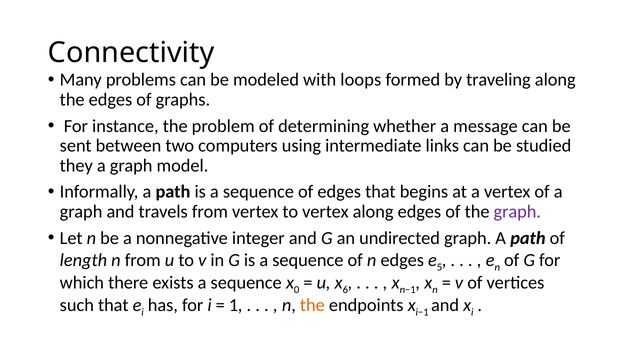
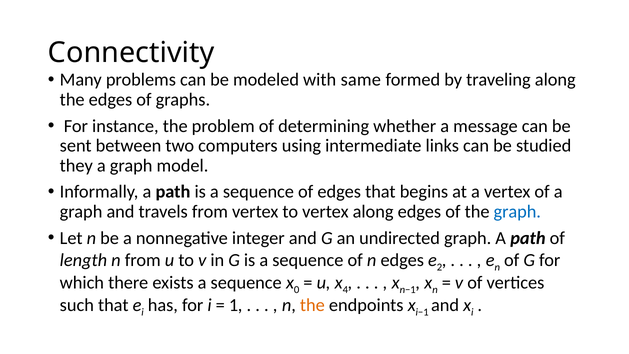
loops: loops -> same (361, 80)
graph colour: purple -> blue (517, 212)
5: 5 -> 2 (439, 267)
6: 6 -> 4 (345, 289)
